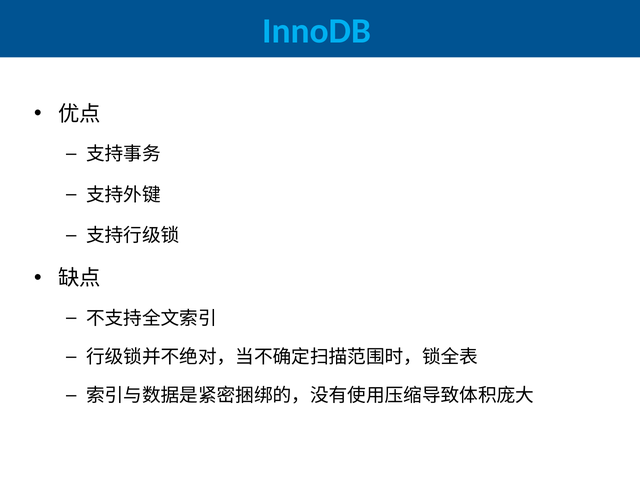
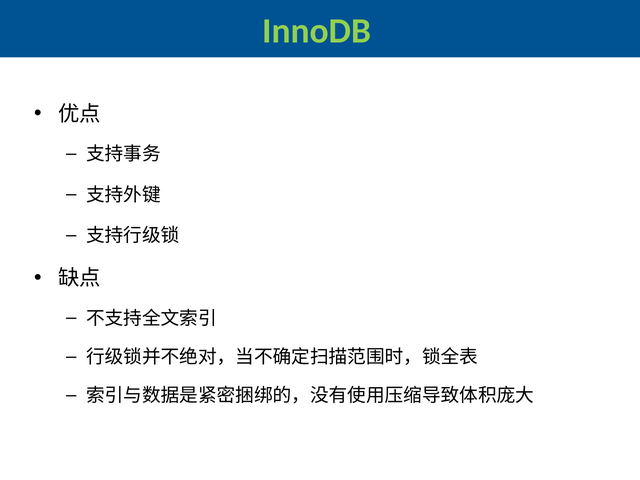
InnoDB colour: light blue -> light green (317, 31)
